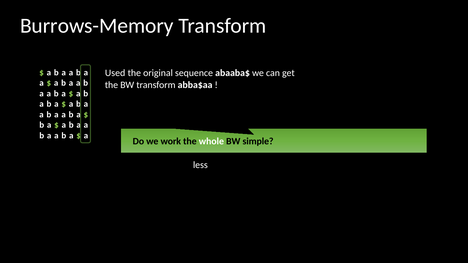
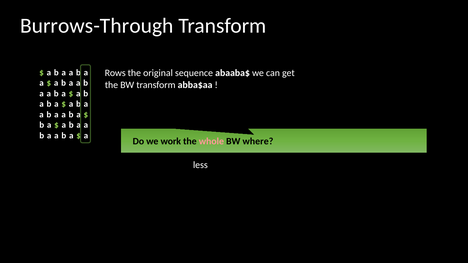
Burrows-Memory: Burrows-Memory -> Burrows-Through (97, 26)
Used: Used -> Rows (115, 73)
whole colour: white -> pink (211, 142)
simple: simple -> where (258, 142)
